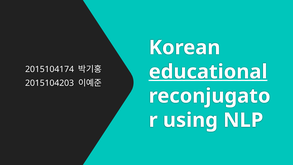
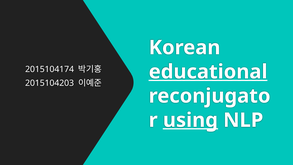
using underline: none -> present (190, 120)
